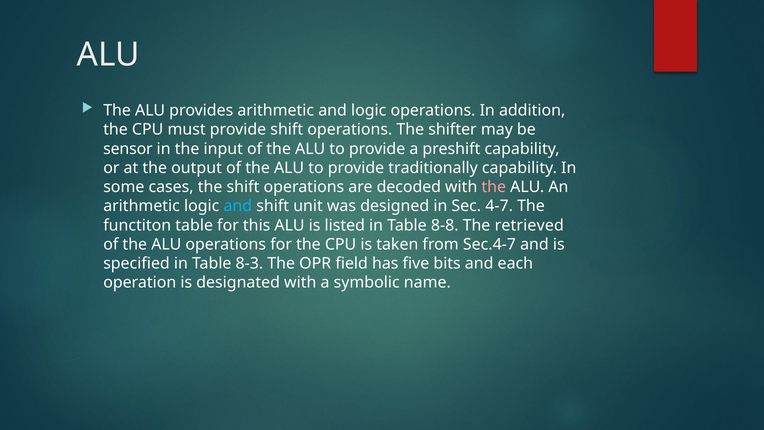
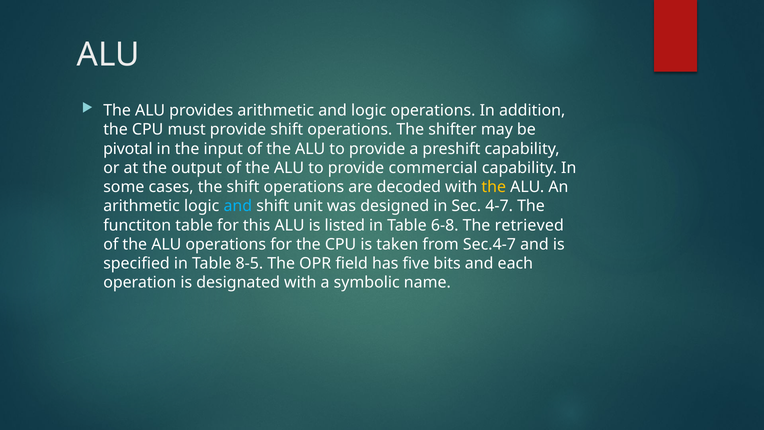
sensor: sensor -> pivotal (128, 149)
traditionally: traditionally -> commercial (433, 168)
the colour: pink -> yellow (494, 187)
8-8: 8-8 -> 6-8 (445, 225)
8-3: 8-3 -> 8-5 (249, 263)
